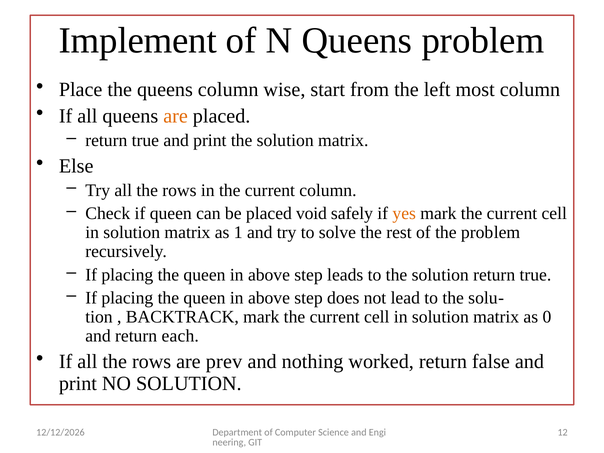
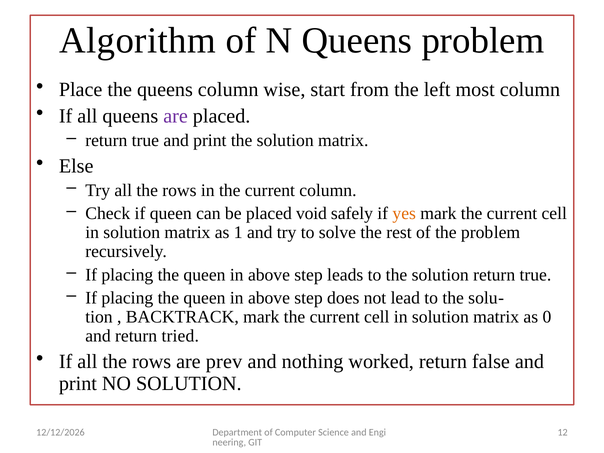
Implement: Implement -> Algorithm (138, 40)
are colour: orange -> purple (176, 116)
each: each -> tried (180, 336)
